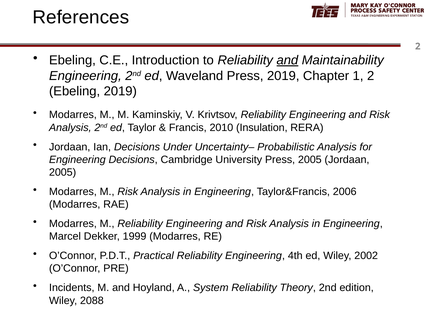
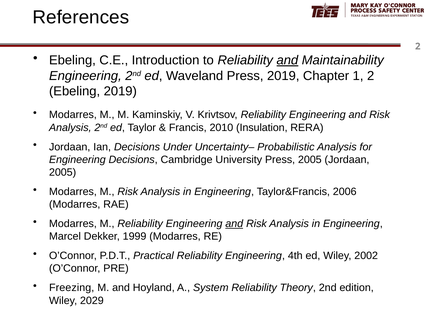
and underline: none -> present (234, 224)
Incidents: Incidents -> Freezing (72, 288)
2088: 2088 -> 2029 (92, 301)
